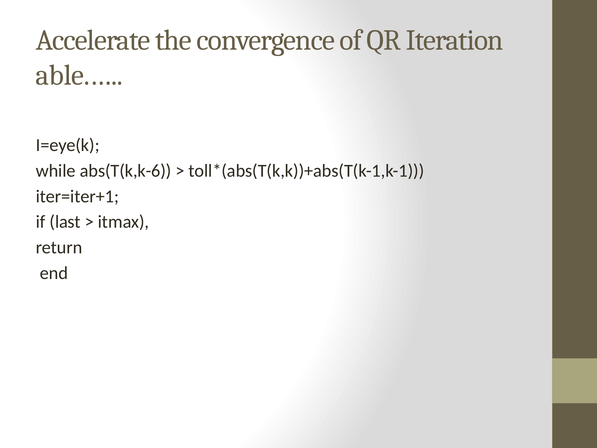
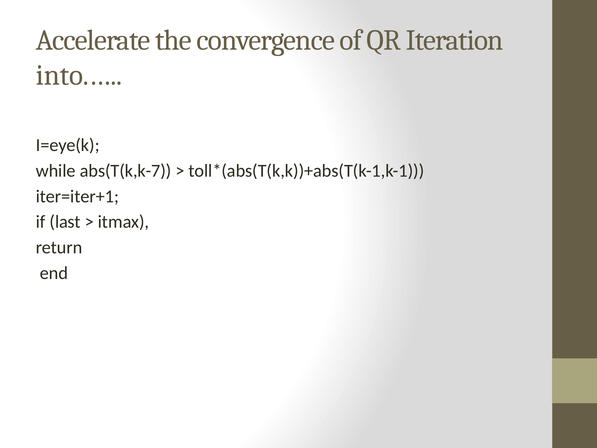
able.…: able.… -> into.… (79, 75)
abs(T(k,k-6: abs(T(k,k-6 -> abs(T(k,k-7 (126, 171)
